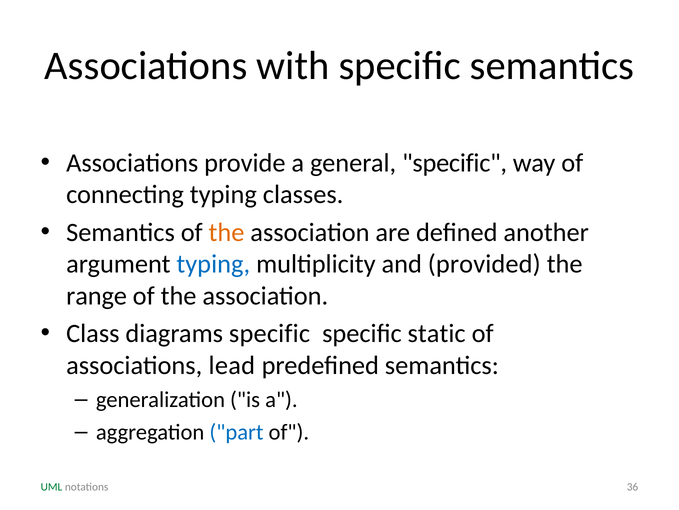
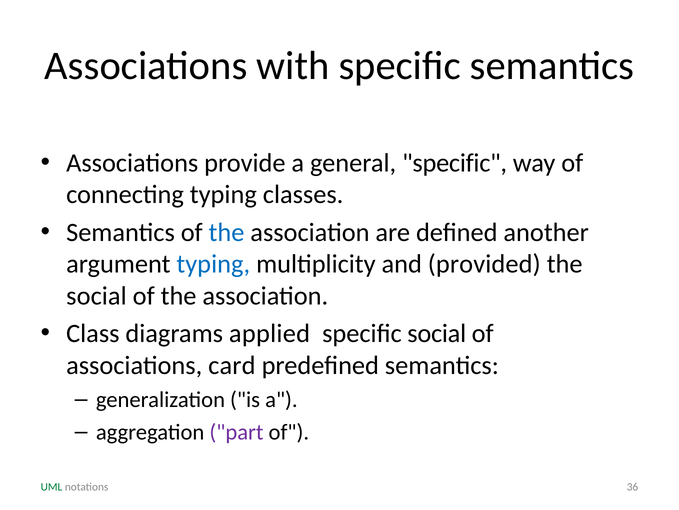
the colour: orange -> blue (227, 232)
range: range -> social (96, 295)
diagrams specific: specific -> applied (270, 333)
specific static: static -> social (437, 333)
lead: lead -> card (232, 365)
part colour: blue -> purple (237, 432)
